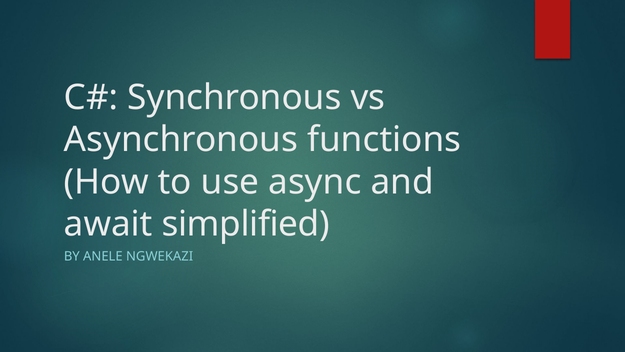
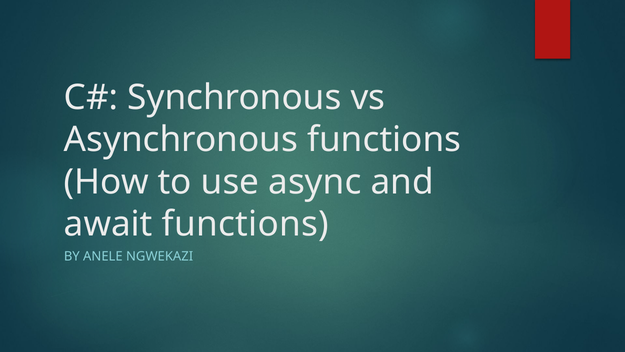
await simplified: simplified -> functions (245, 224)
